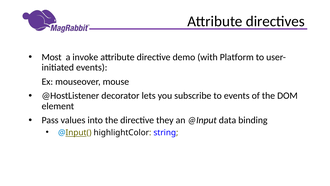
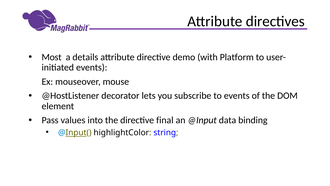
invoke: invoke -> details (85, 57)
they: they -> final (165, 120)
